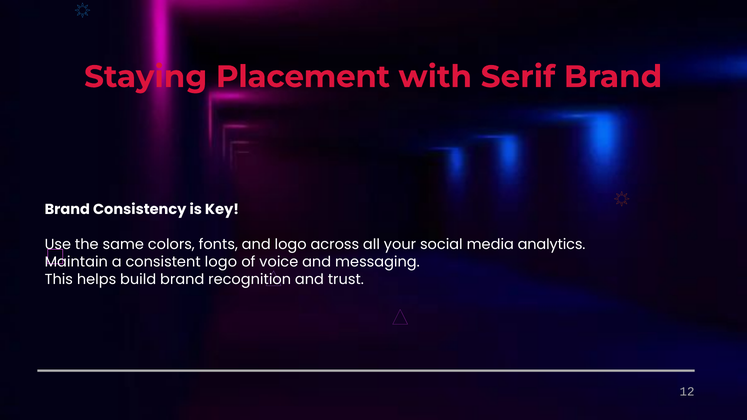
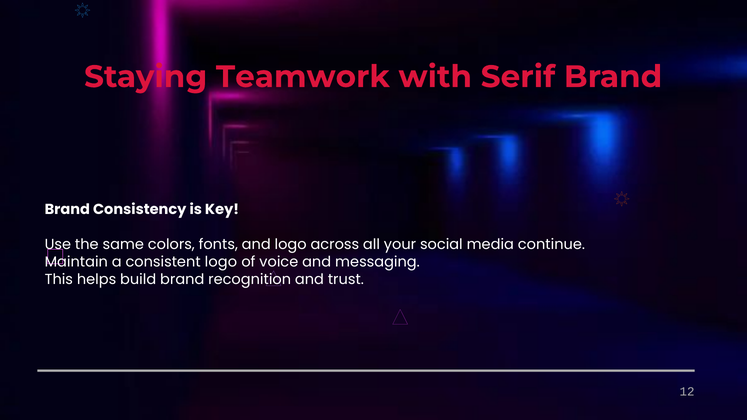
Placement: Placement -> Teamwork (303, 77)
analytics: analytics -> continue (551, 245)
